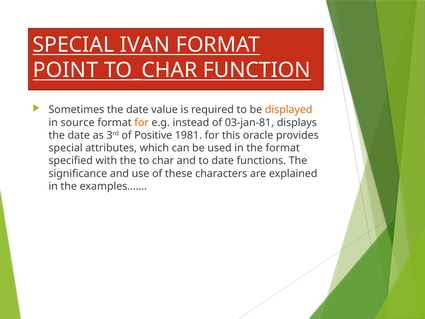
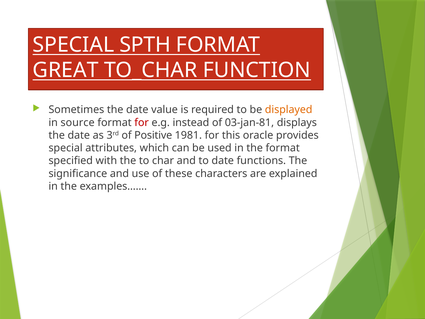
IVAN: IVAN -> SPTH (145, 45)
POINT: POINT -> GREAT (66, 70)
for colour: orange -> red (142, 122)
